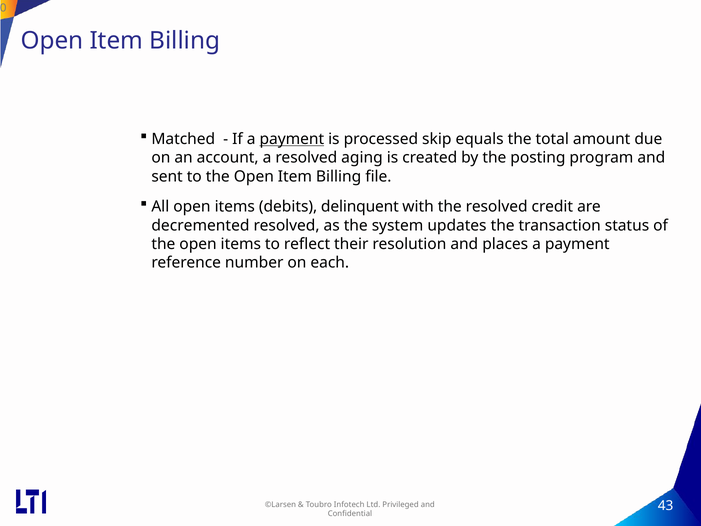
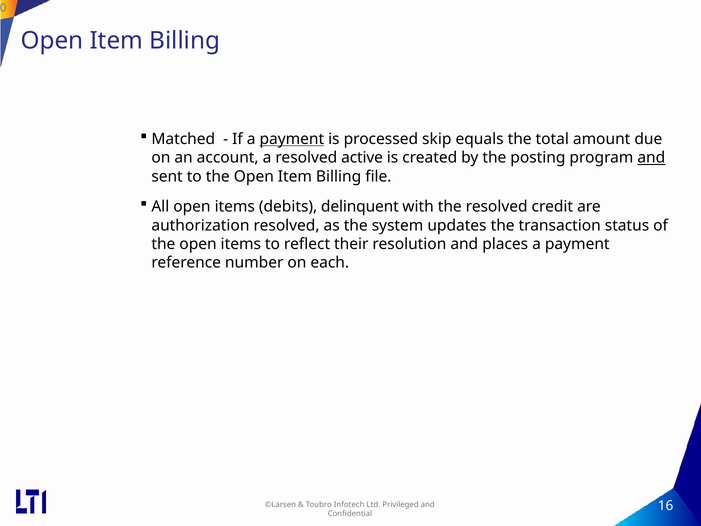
aging: aging -> active (362, 158)
and underline: none -> present (651, 158)
decremented: decremented -> authorization (200, 225)
43: 43 -> 16 (666, 506)
